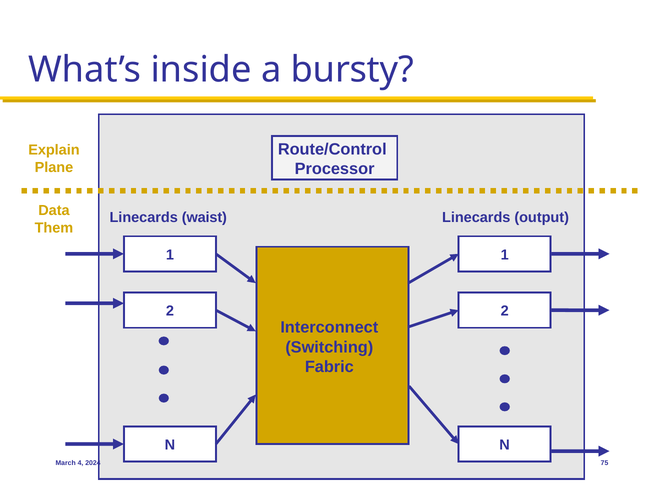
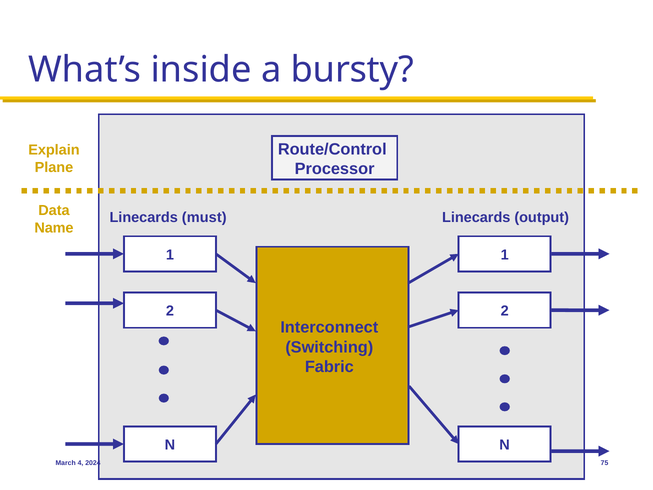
waist: waist -> must (204, 217)
Them: Them -> Name (54, 228)
